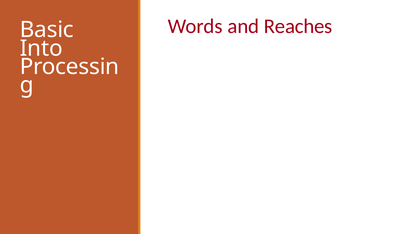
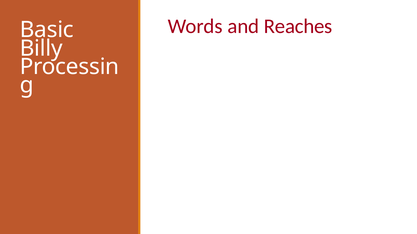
Into: Into -> Billy (41, 48)
